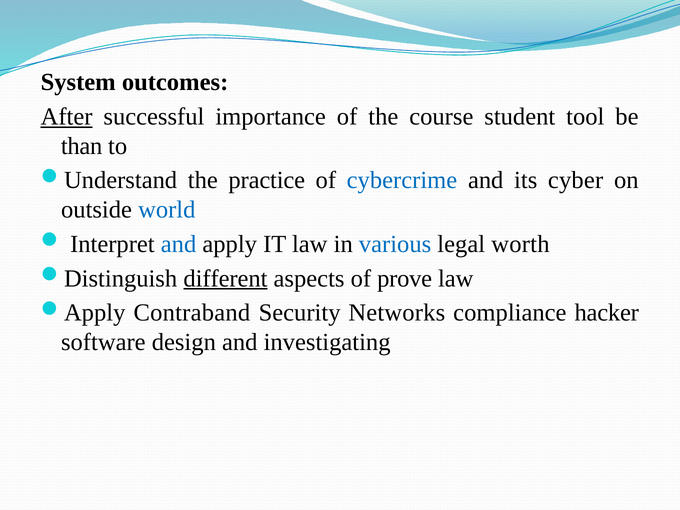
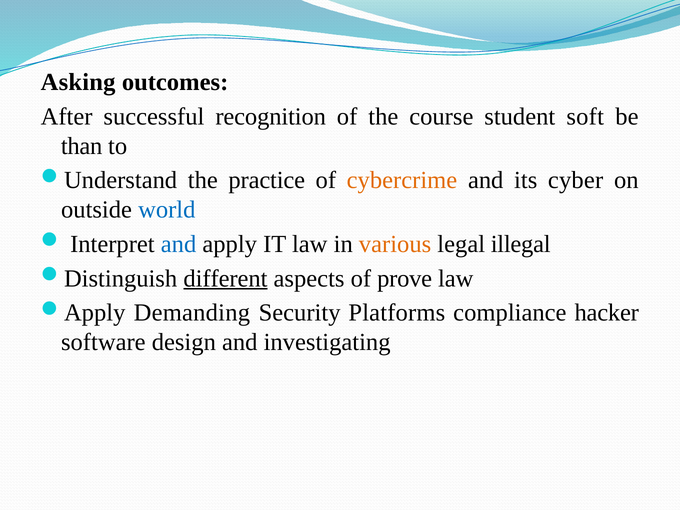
System: System -> Asking (78, 82)
After underline: present -> none (67, 116)
importance: importance -> recognition (271, 116)
tool: tool -> soft (585, 116)
cybercrime colour: blue -> orange (402, 180)
various colour: blue -> orange (395, 244)
worth: worth -> illegal (521, 244)
Contraband: Contraband -> Demanding (192, 313)
Networks: Networks -> Platforms (397, 313)
